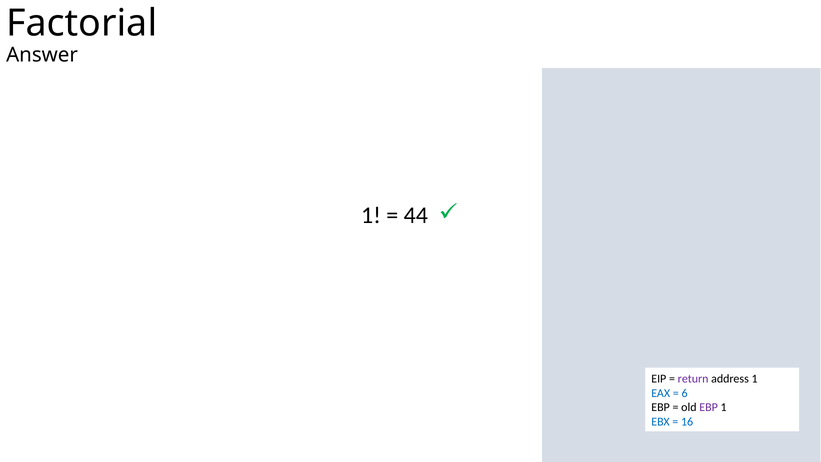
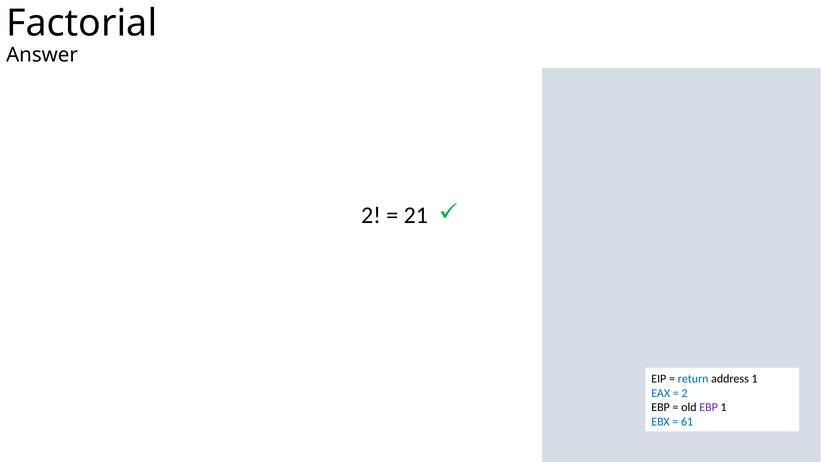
1: 1 -> 2 (371, 215)
44: 44 -> 21 (416, 215)
return colour: purple -> blue (693, 379)
6: 6 -> 2 (685, 393)
16: 16 -> 61 (687, 422)
